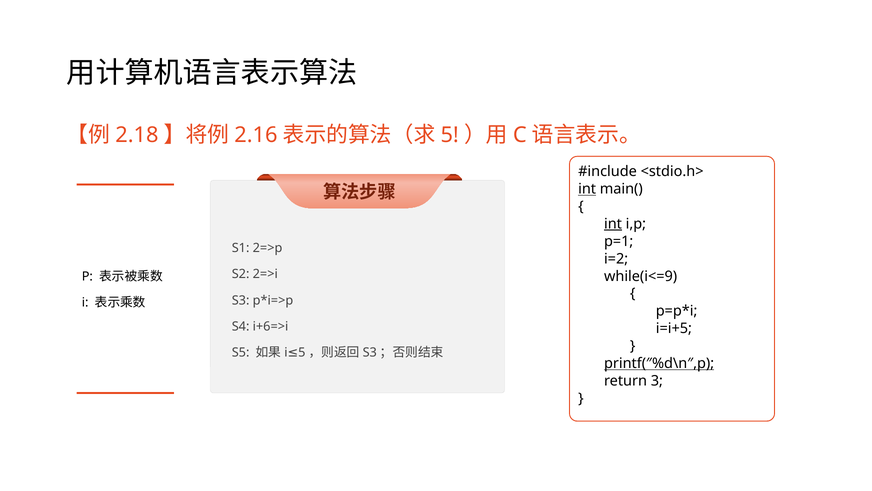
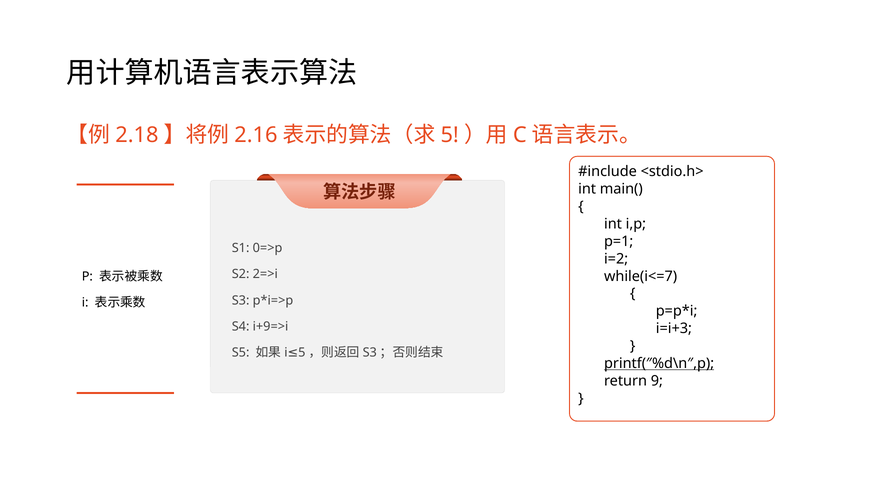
int underline: present -> none (587, 189)
int underline: present -> none (613, 224)
2=>p: 2=>p -> 0=>p (268, 248)
while(i<=9: while(i<=9 -> while(i<=7 (641, 276)
i+6=>i: i+6=>i -> i+9=>i (271, 326)
i=i+5: i=i+5 -> i=i+3 (674, 328)
3: 3 -> 9 (657, 381)
